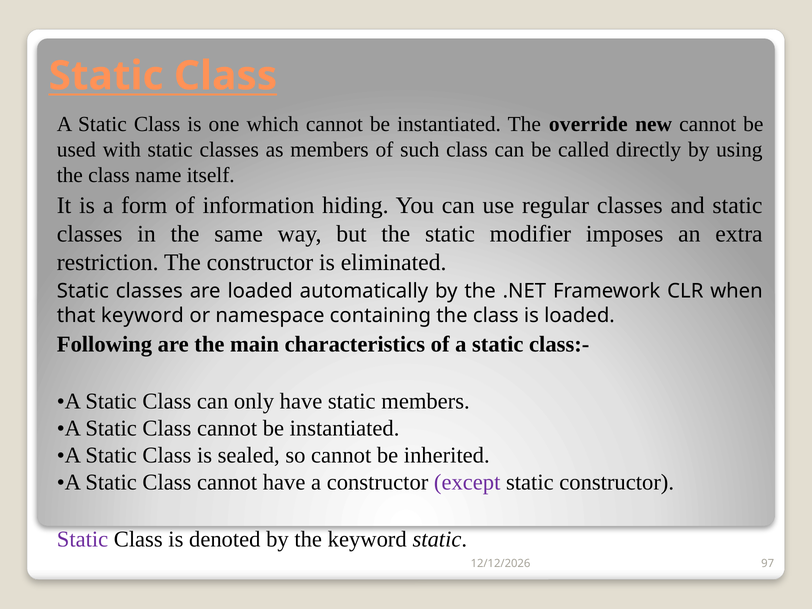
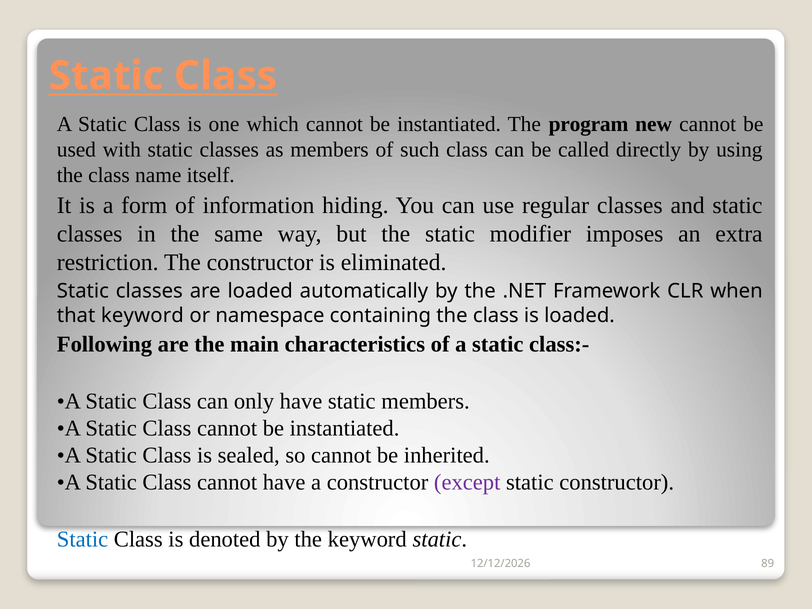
override: override -> program (589, 124)
Static colour: purple -> blue (83, 539)
97: 97 -> 89 (768, 563)
